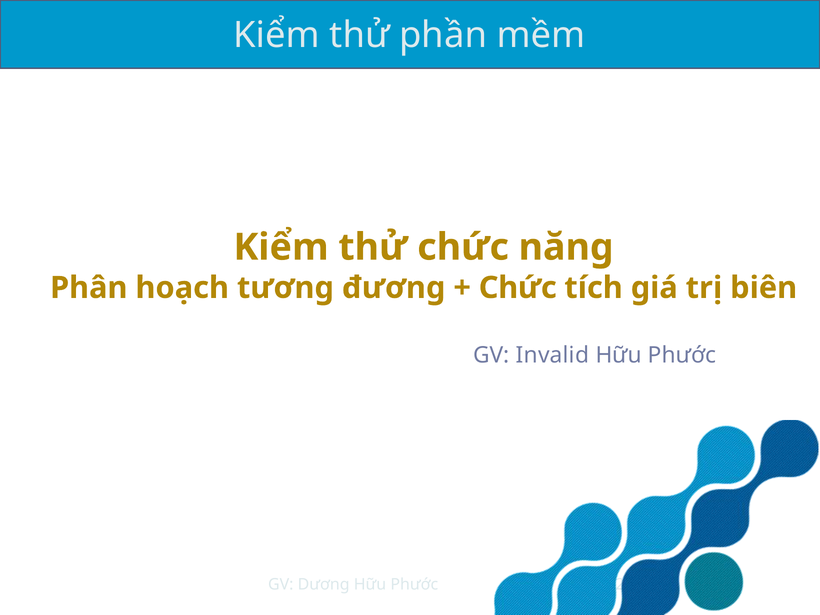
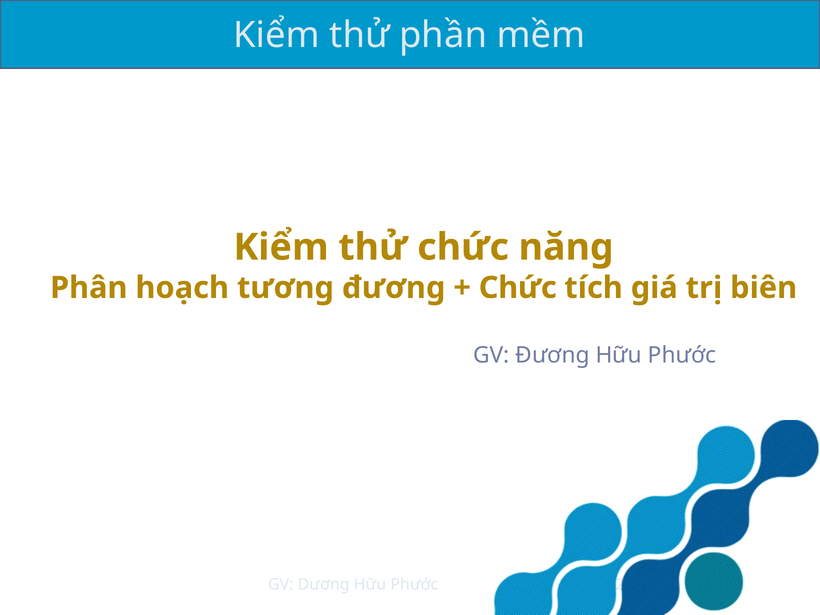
GV Invalid: Invalid -> Đương (553, 355)
